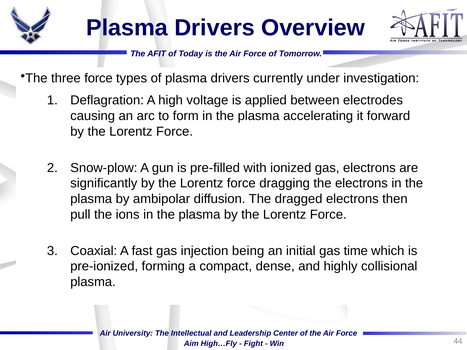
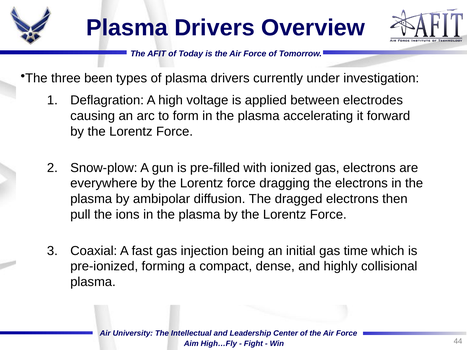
three force: force -> been (98, 78)
significantly: significantly -> everywhere (104, 183)
